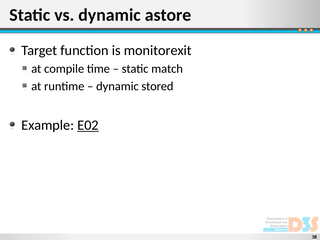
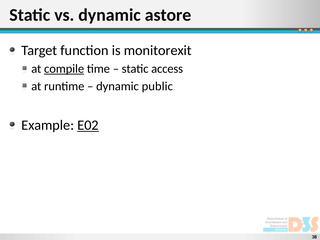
compile underline: none -> present (64, 69)
match: match -> access (167, 69)
stored: stored -> public (157, 86)
